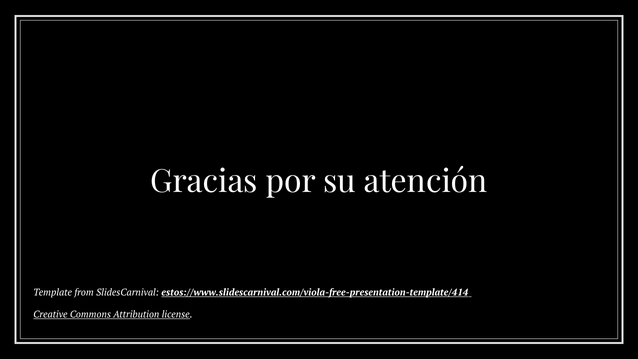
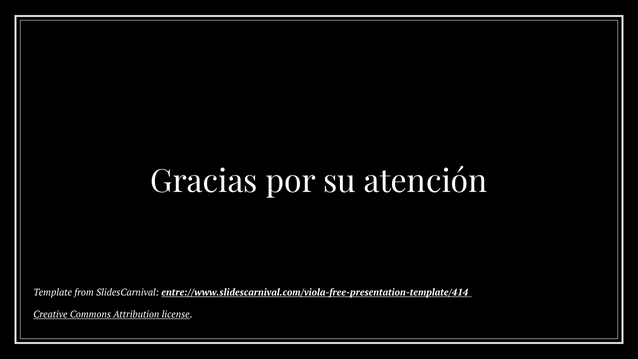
estos://www.slidescarnival.com/viola-free-presentation-template/414: estos://www.slidescarnival.com/viola-free-presentation-template/414 -> entre://www.slidescarnival.com/viola-free-presentation-template/414 (315, 292)
